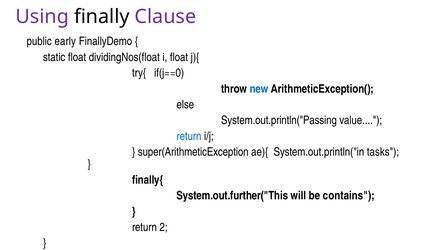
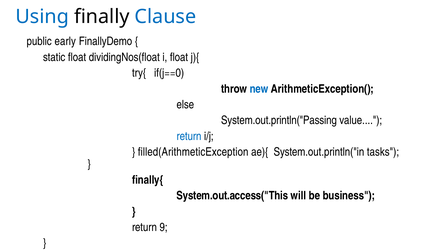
Using colour: purple -> blue (42, 17)
Clause colour: purple -> blue (165, 17)
super(ArithmeticException: super(ArithmeticException -> filled(ArithmeticException (193, 152)
System.out.further("This: System.out.further("This -> System.out.access("This (232, 196)
contains: contains -> business (349, 196)
2: 2 -> 9 (164, 228)
